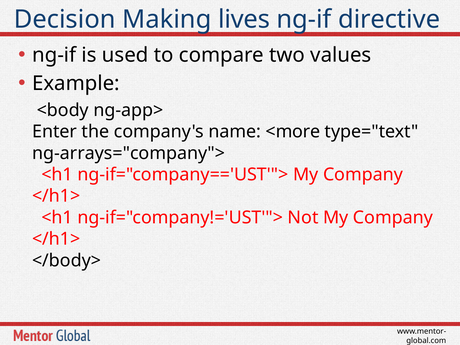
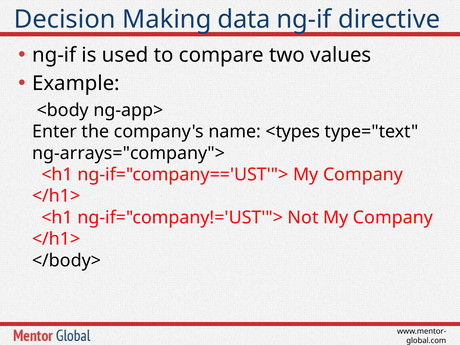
lives: lives -> data (244, 19)
<more: <more -> <types (293, 132)
